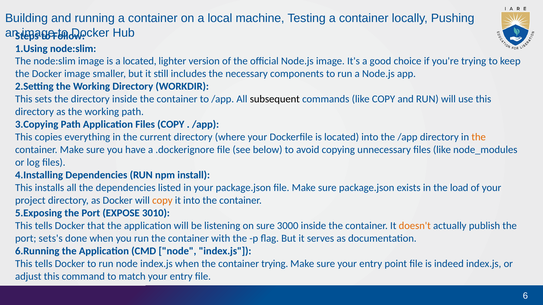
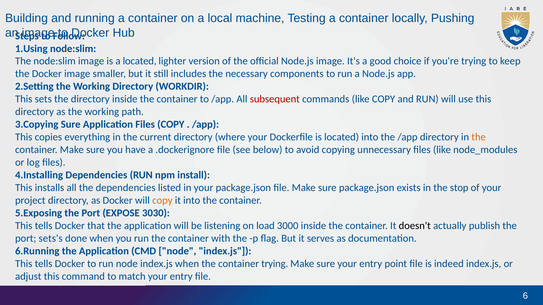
subsequent colour: black -> red (275, 99)
Path: Path -> Sure (71, 125)
load: load -> stop (459, 188)
3010: 3010 -> 3030 (156, 213)
on sure: sure -> load (265, 226)
doesn't colour: orange -> black (415, 226)
